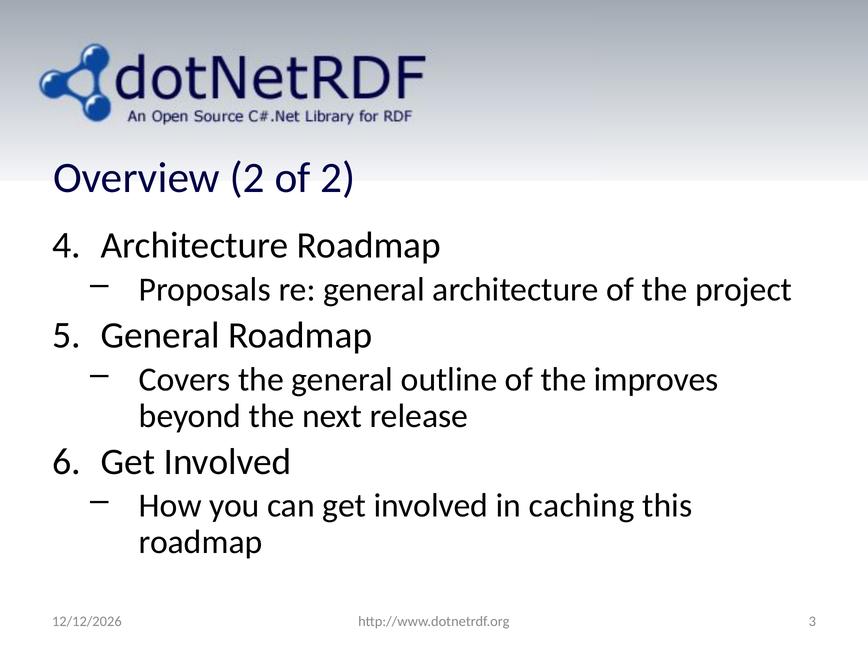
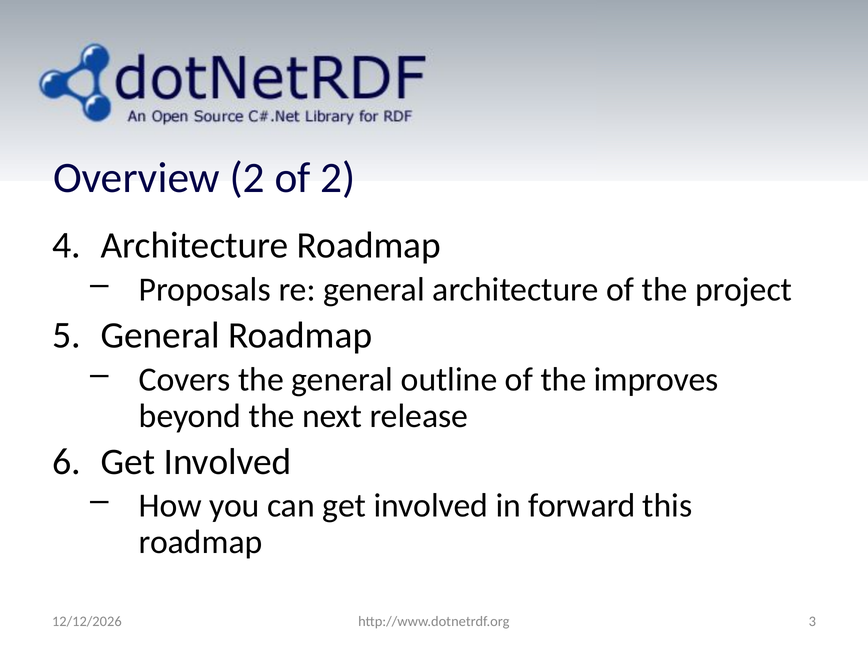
caching: caching -> forward (582, 506)
